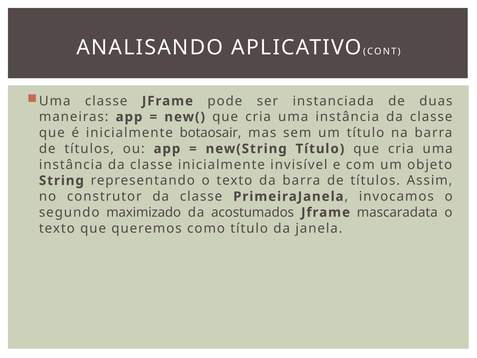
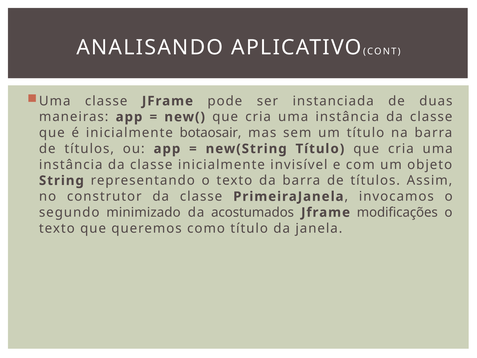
maximizado: maximizado -> minimizado (144, 212)
mascaradata: mascaradata -> modificações (397, 212)
